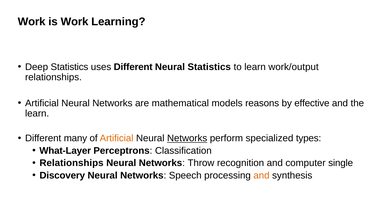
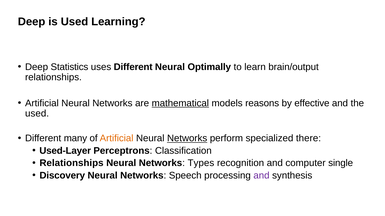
Work: Work -> Deep (32, 22)
is Work: Work -> Used (74, 22)
Neural Statistics: Statistics -> Optimally (209, 67)
work/output: work/output -> brain/output (294, 67)
mathematical underline: none -> present (180, 103)
learn: learn -> used (37, 114)
types: types -> there (308, 139)
What-Layer: What-Layer -> Used-Layer (65, 151)
Throw: Throw -> Types (201, 163)
and colour: orange -> purple (261, 176)
